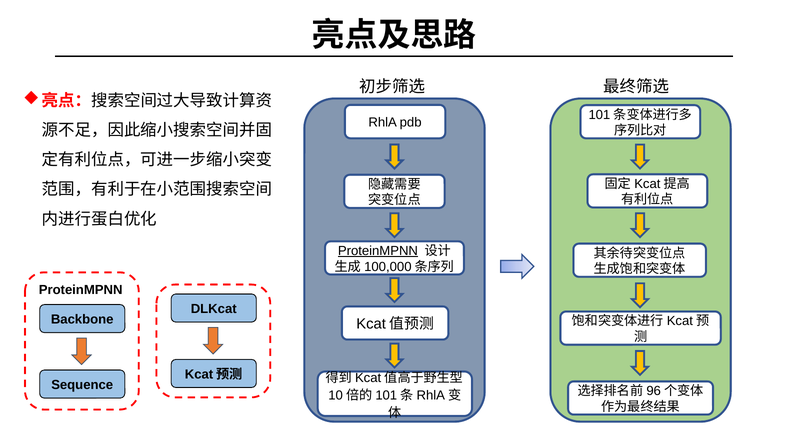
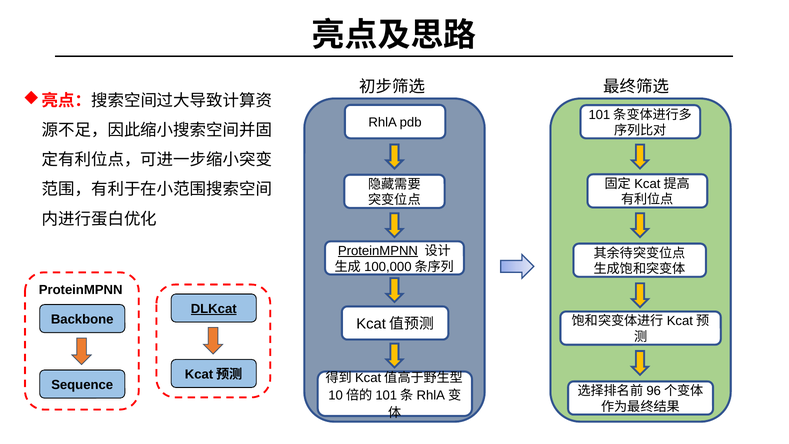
DLKcat underline: none -> present (214, 309)
